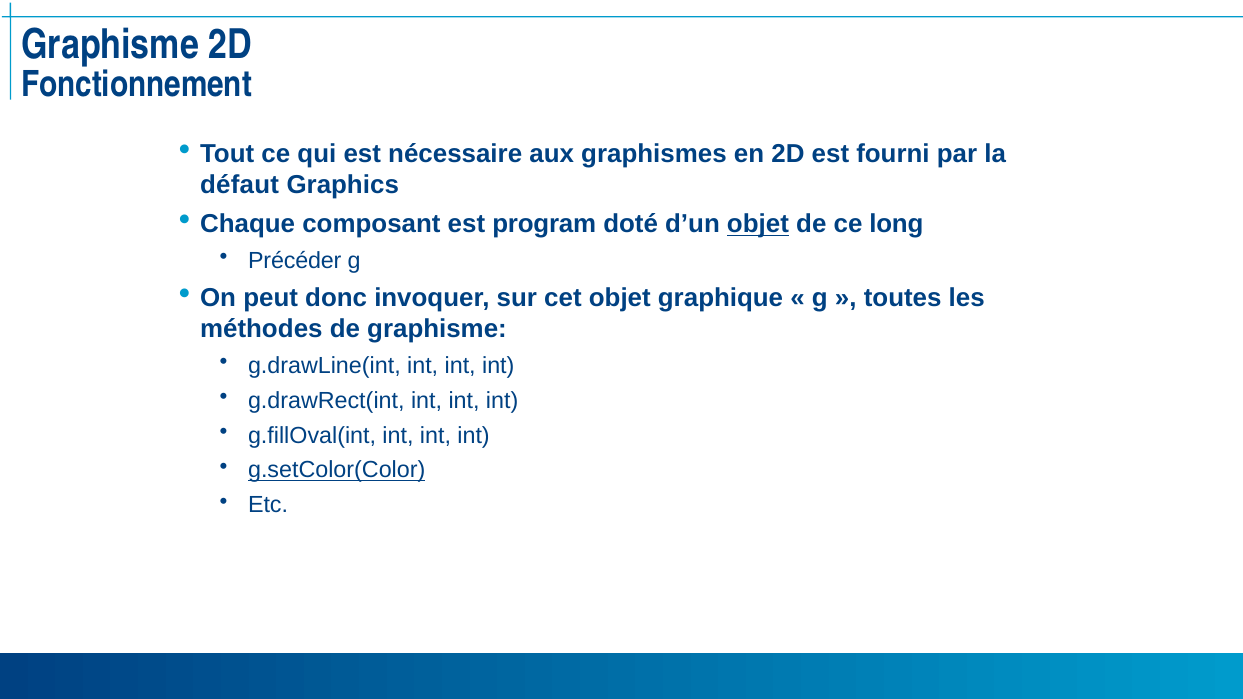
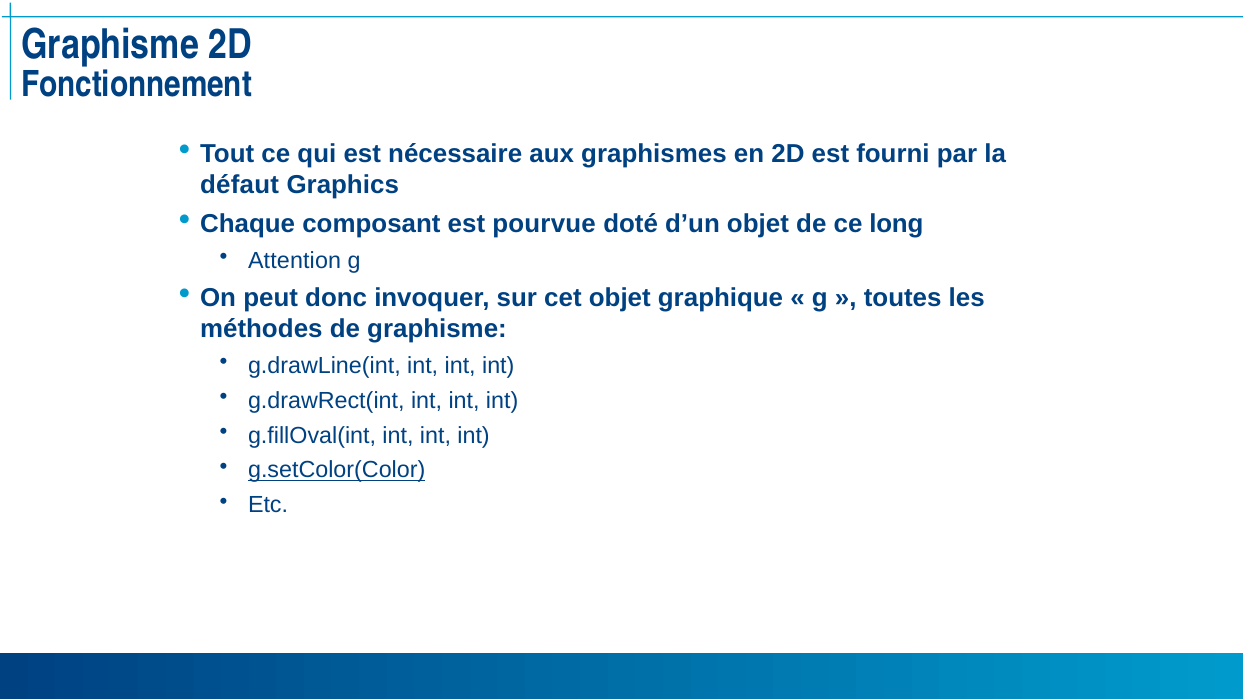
program: program -> pourvue (544, 224)
objet underline: present -> none (758, 224)
Précéder: Précéder -> Attention (295, 261)
